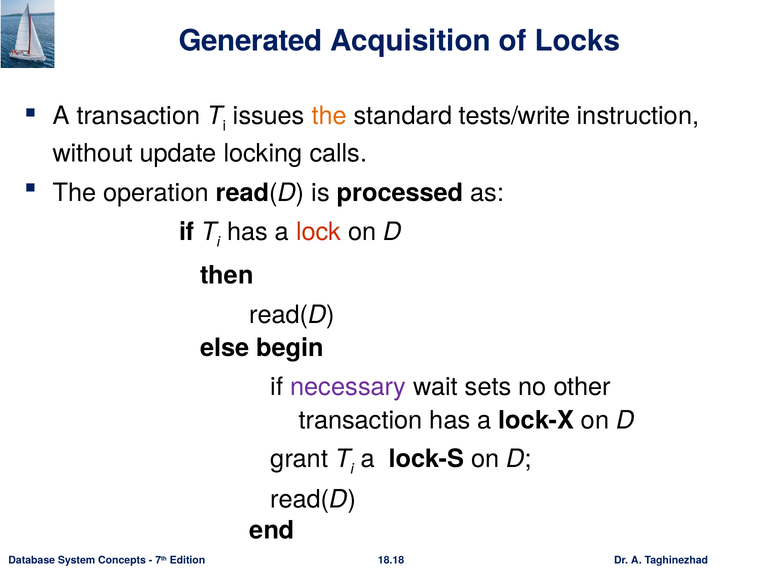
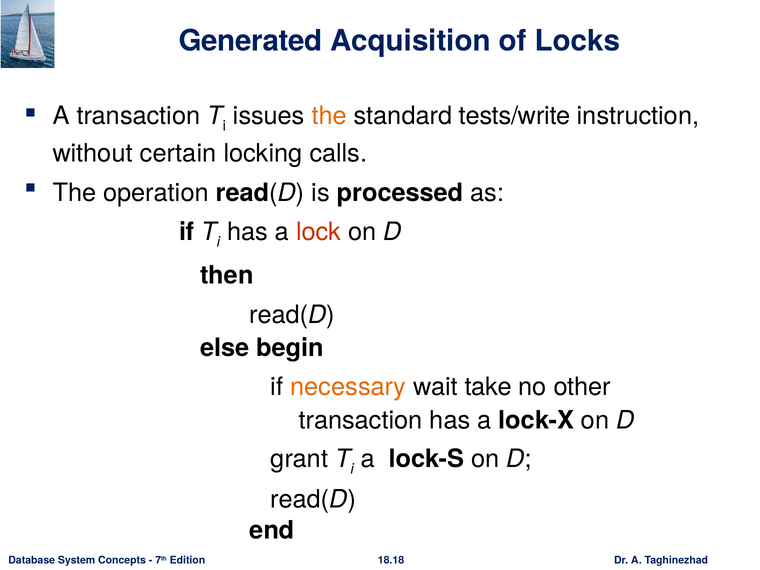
update: update -> certain (178, 153)
necessary colour: purple -> orange (348, 387)
sets: sets -> take (488, 387)
